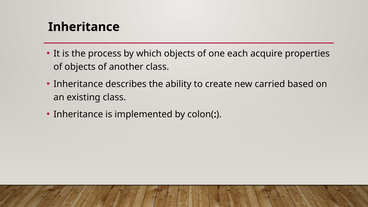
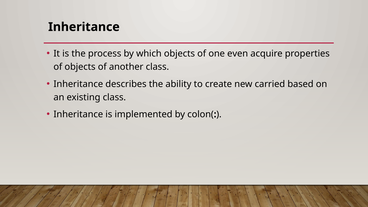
each: each -> even (238, 54)
